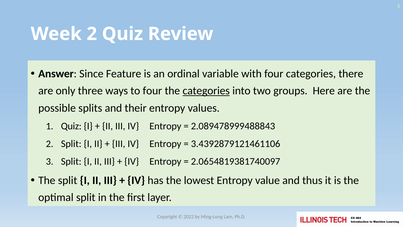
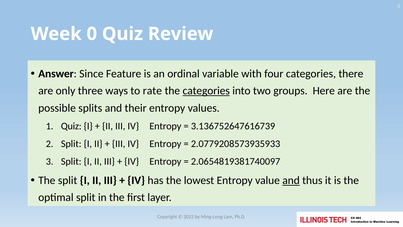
Week 2: 2 -> 0 (92, 34)
to four: four -> rate (152, 91)
2.089478999488843: 2.089478999488843 -> 3.136752647616739 (233, 126)
3.4392879121461106: 3.4392879121461106 -> 2.0779208573935933 (236, 144)
and underline: none -> present (291, 180)
